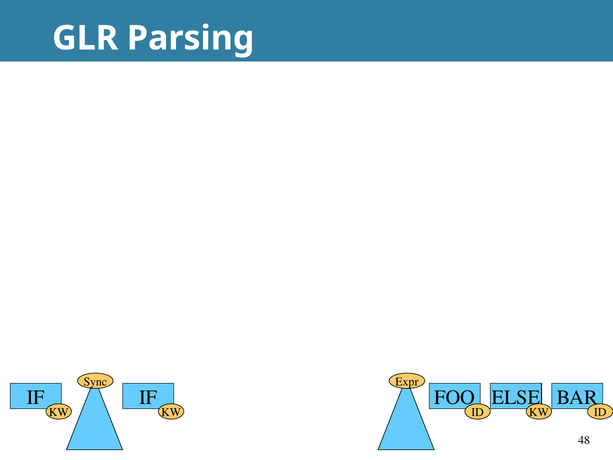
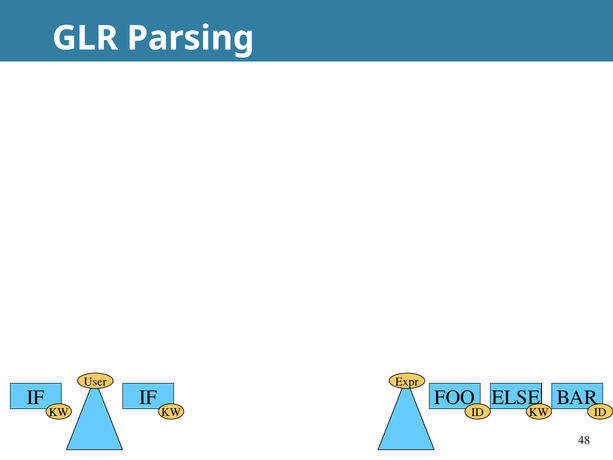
Sync: Sync -> User (95, 381)
